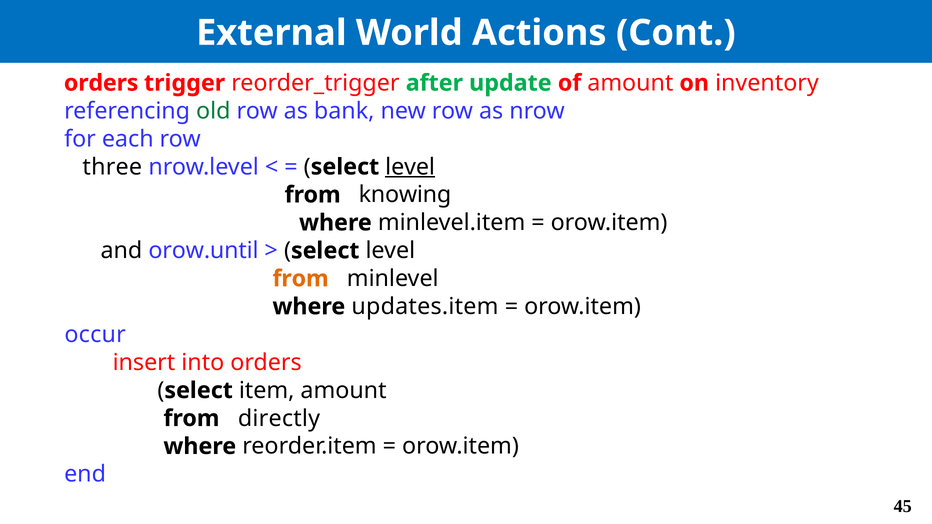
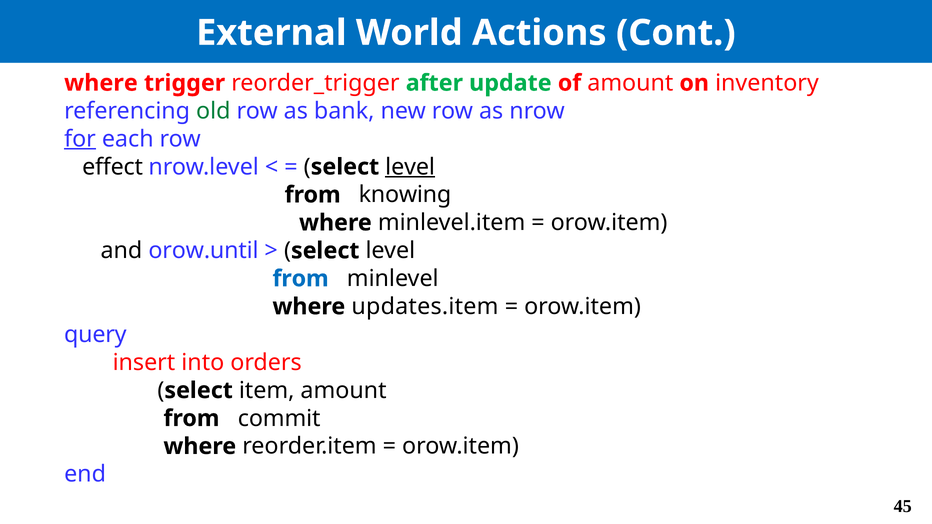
orders: orders -> where (101, 83)
for underline: none -> present (80, 139)
three: three -> effect (113, 167)
from colour: orange -> blue (301, 279)
occur: occur -> query (95, 335)
directly: directly -> commit (279, 419)
